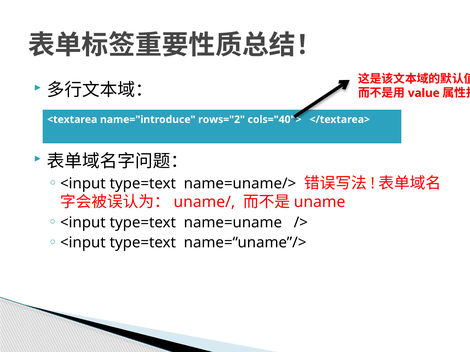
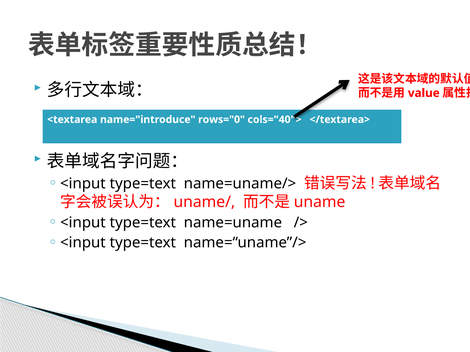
rows="2: rows="2 -> rows="0 (222, 120)
